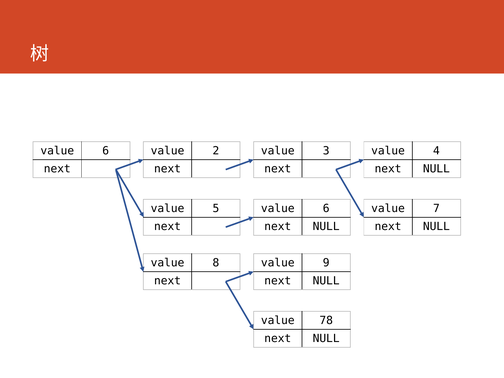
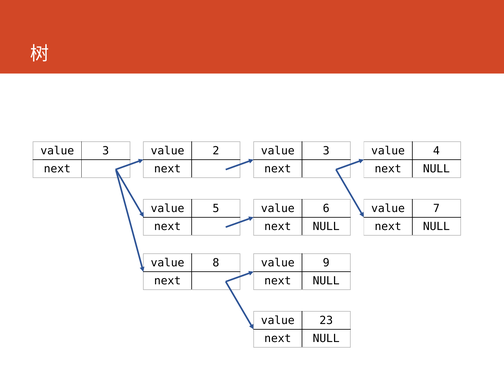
6: 6 -> 3 (106, 151)
78: 78 -> 23 (326, 321)
